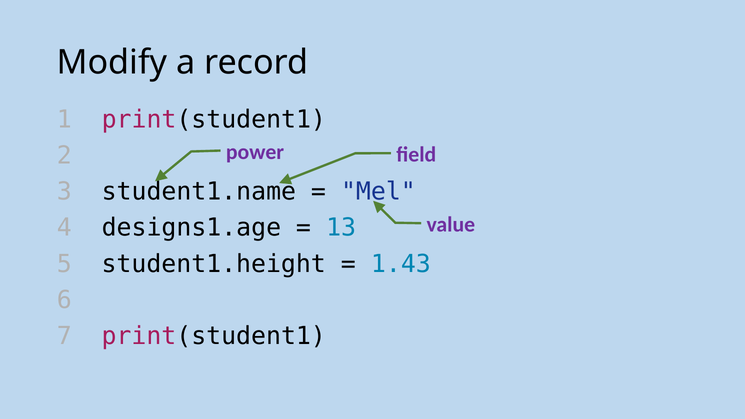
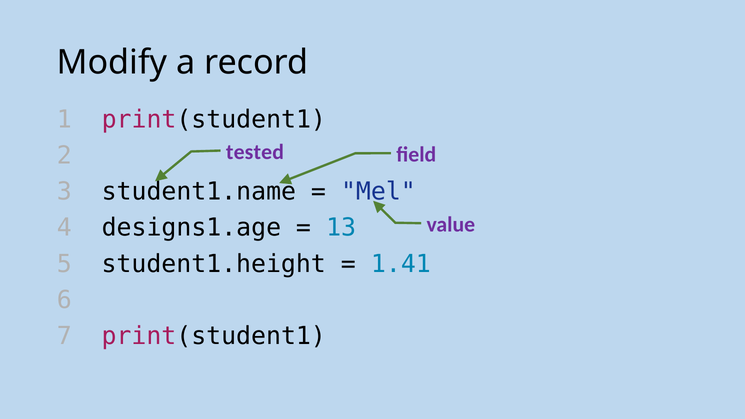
power: power -> tested (255, 152)
1.43: 1.43 -> 1.41 (401, 264)
